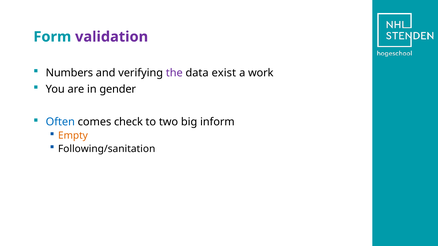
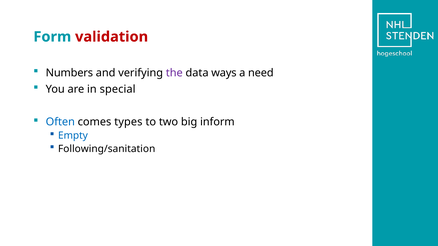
validation colour: purple -> red (112, 37)
exist: exist -> ways (224, 73)
work: work -> need (261, 73)
gender: gender -> special (118, 89)
check: check -> types (128, 122)
Empty colour: orange -> blue (73, 136)
